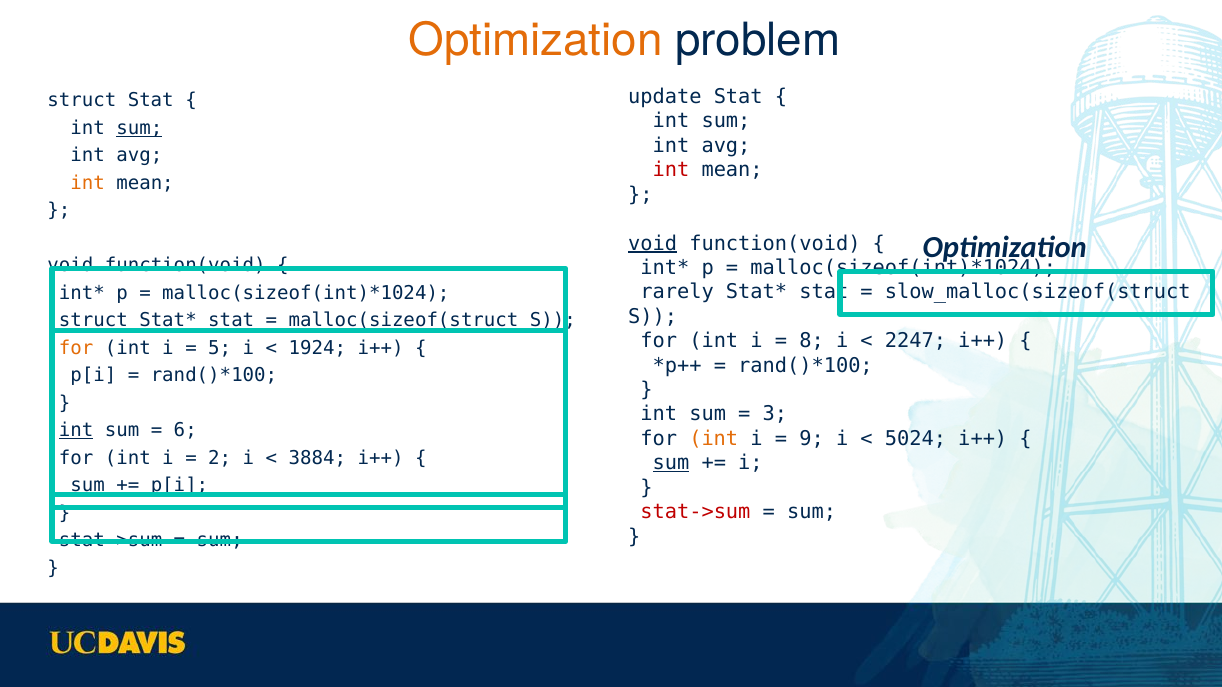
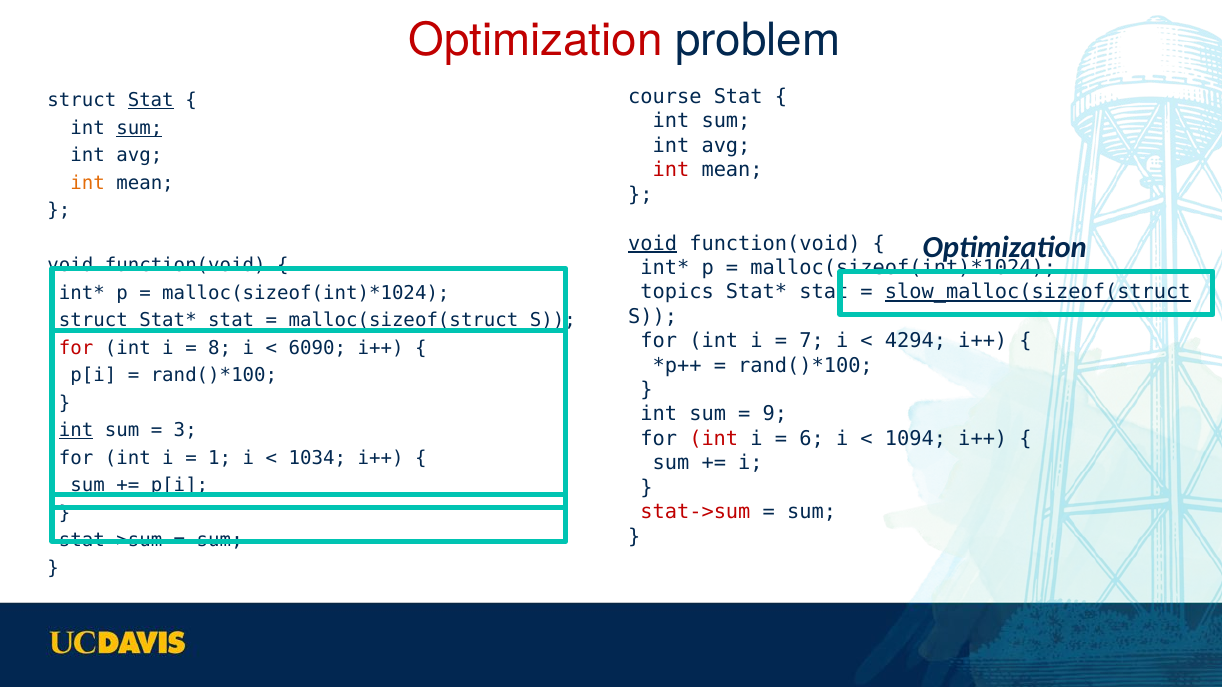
Optimization colour: orange -> red (536, 41)
update: update -> course (665, 97)
Stat underline: none -> present (151, 101)
rarely: rarely -> topics (677, 292)
slow_malloc(sizeof(struct underline: none -> present (1038, 292)
8: 8 -> 7 (812, 341)
2247: 2247 -> 4294 (915, 341)
for colour: orange -> red (76, 348)
5: 5 -> 8 (220, 348)
1924: 1924 -> 6090 (317, 348)
3: 3 -> 9 (775, 414)
6: 6 -> 3 (185, 431)
int colour: orange -> red (714, 439)
9: 9 -> 6 (812, 439)
5024: 5024 -> 1094 (915, 439)
2: 2 -> 1 (220, 458)
3884: 3884 -> 1034 (317, 458)
sum underline: present -> none (671, 463)
